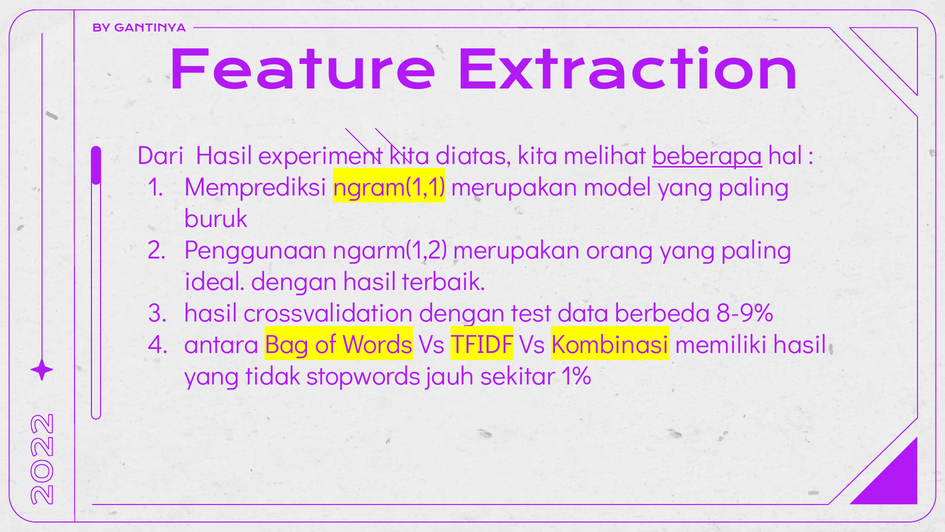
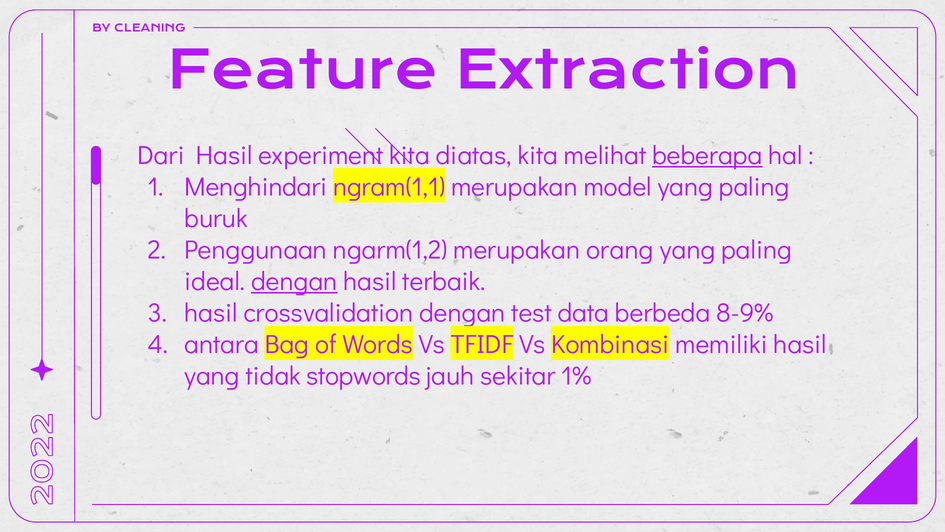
GANTINYA: GANTINYA -> CLEANING (150, 28)
Memprediksi: Memprediksi -> Menghindari (256, 187)
dengan underline: none -> present (294, 281)
